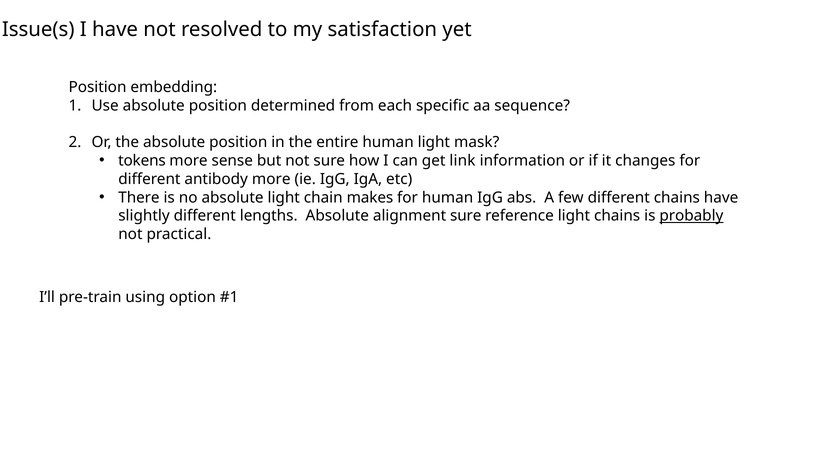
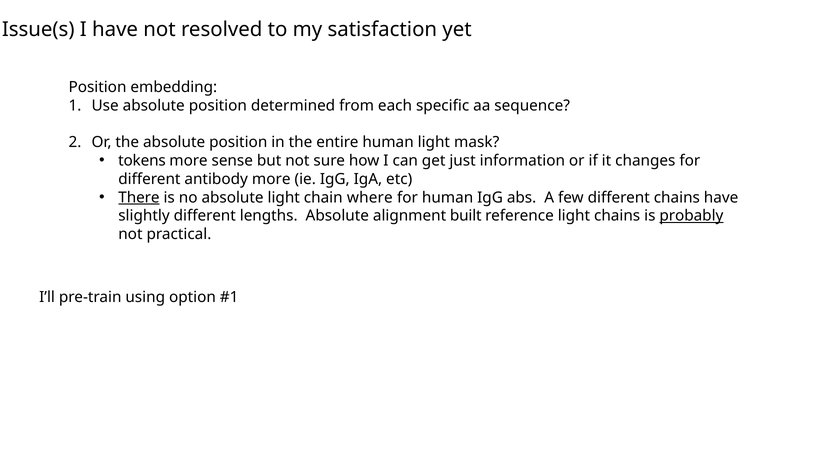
link: link -> just (463, 161)
There underline: none -> present (139, 197)
makes: makes -> where (370, 197)
alignment sure: sure -> built (466, 216)
